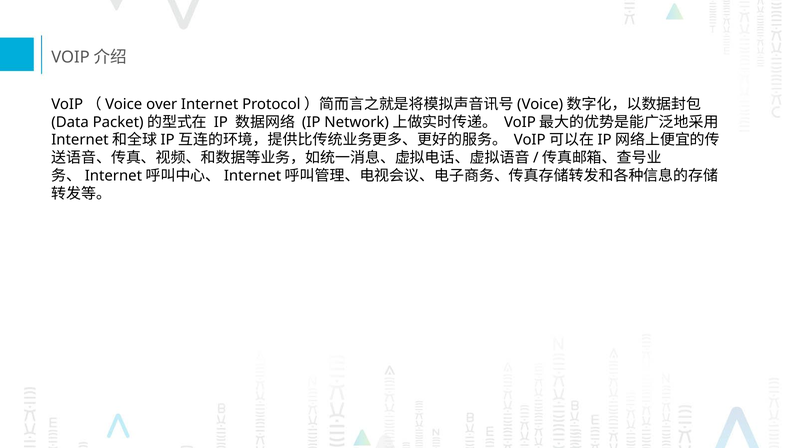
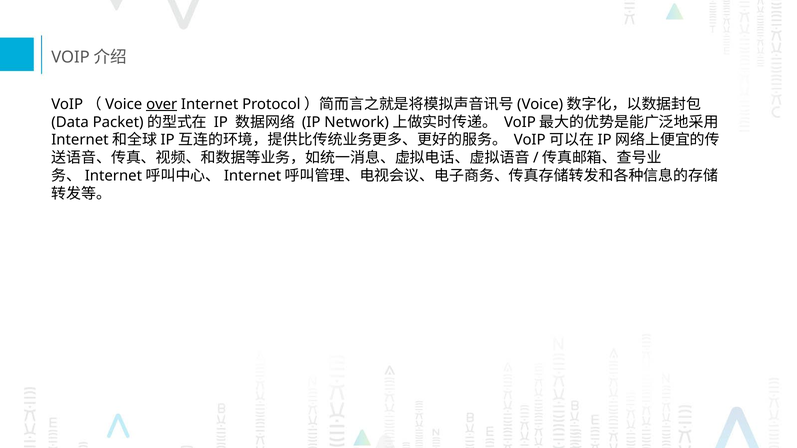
over underline: none -> present (162, 104)
